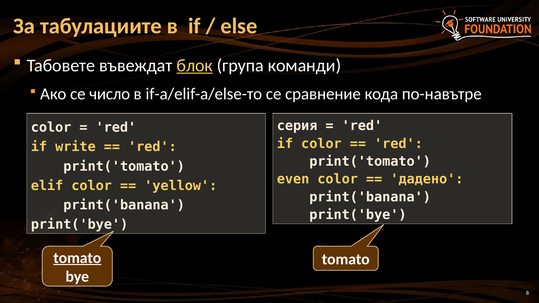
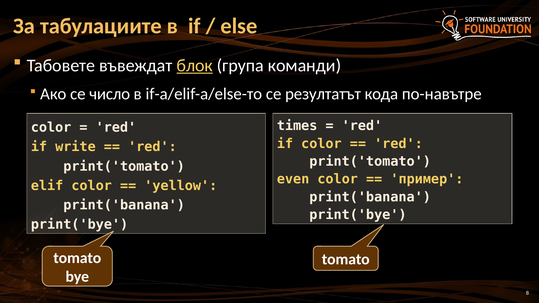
сравнение: сравнение -> резултатът (323, 94)
серия: серия -> times (297, 126)
дадено: дадено -> пример (427, 179)
tomato underline: present -> none (77, 258)
